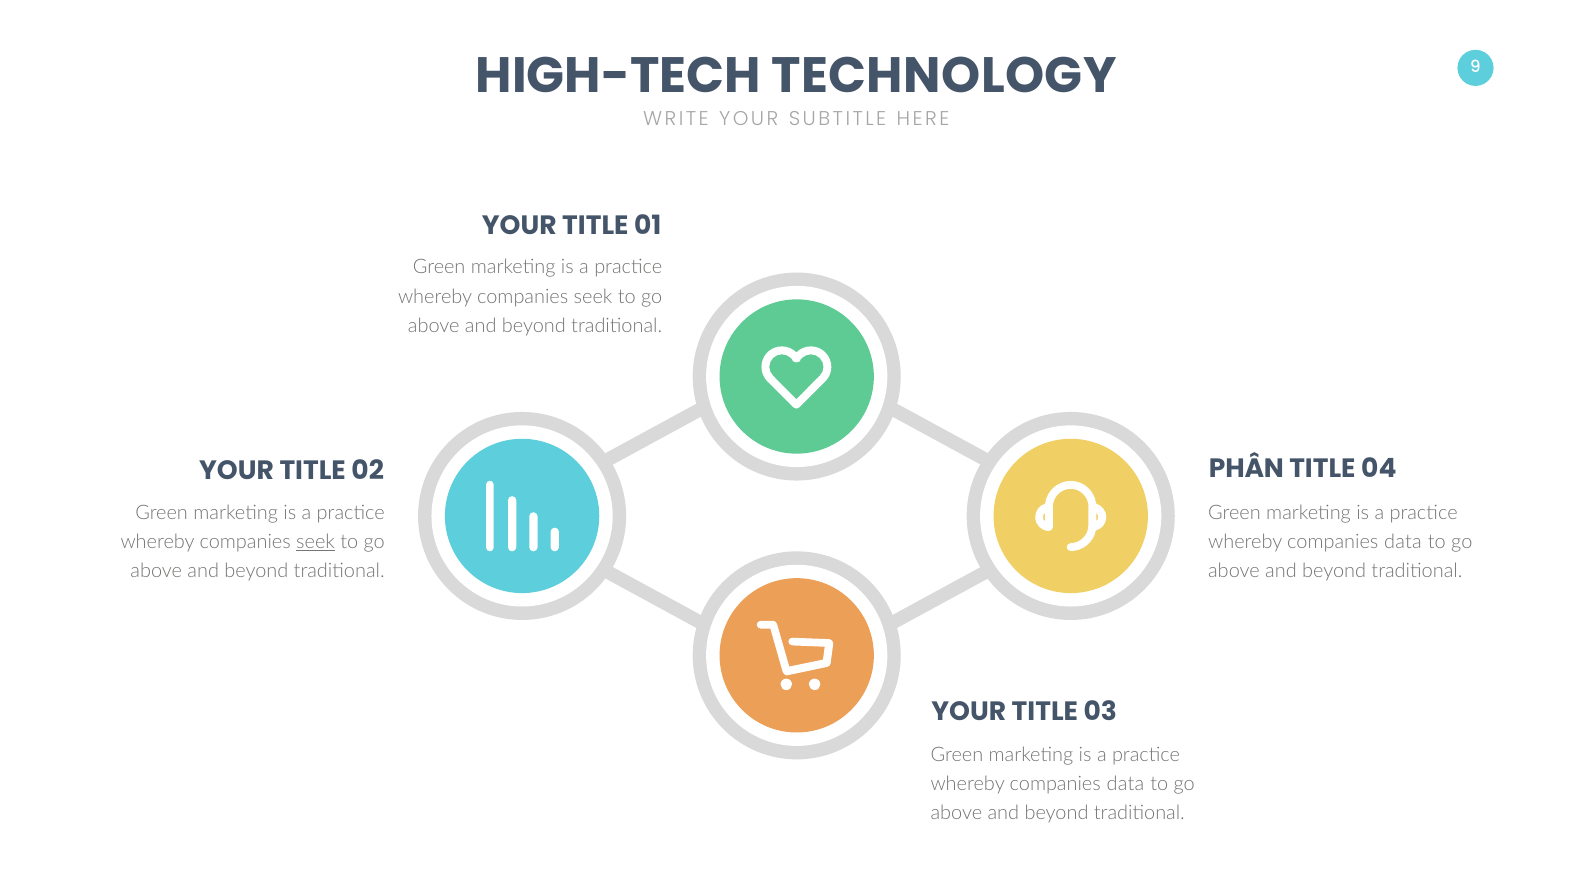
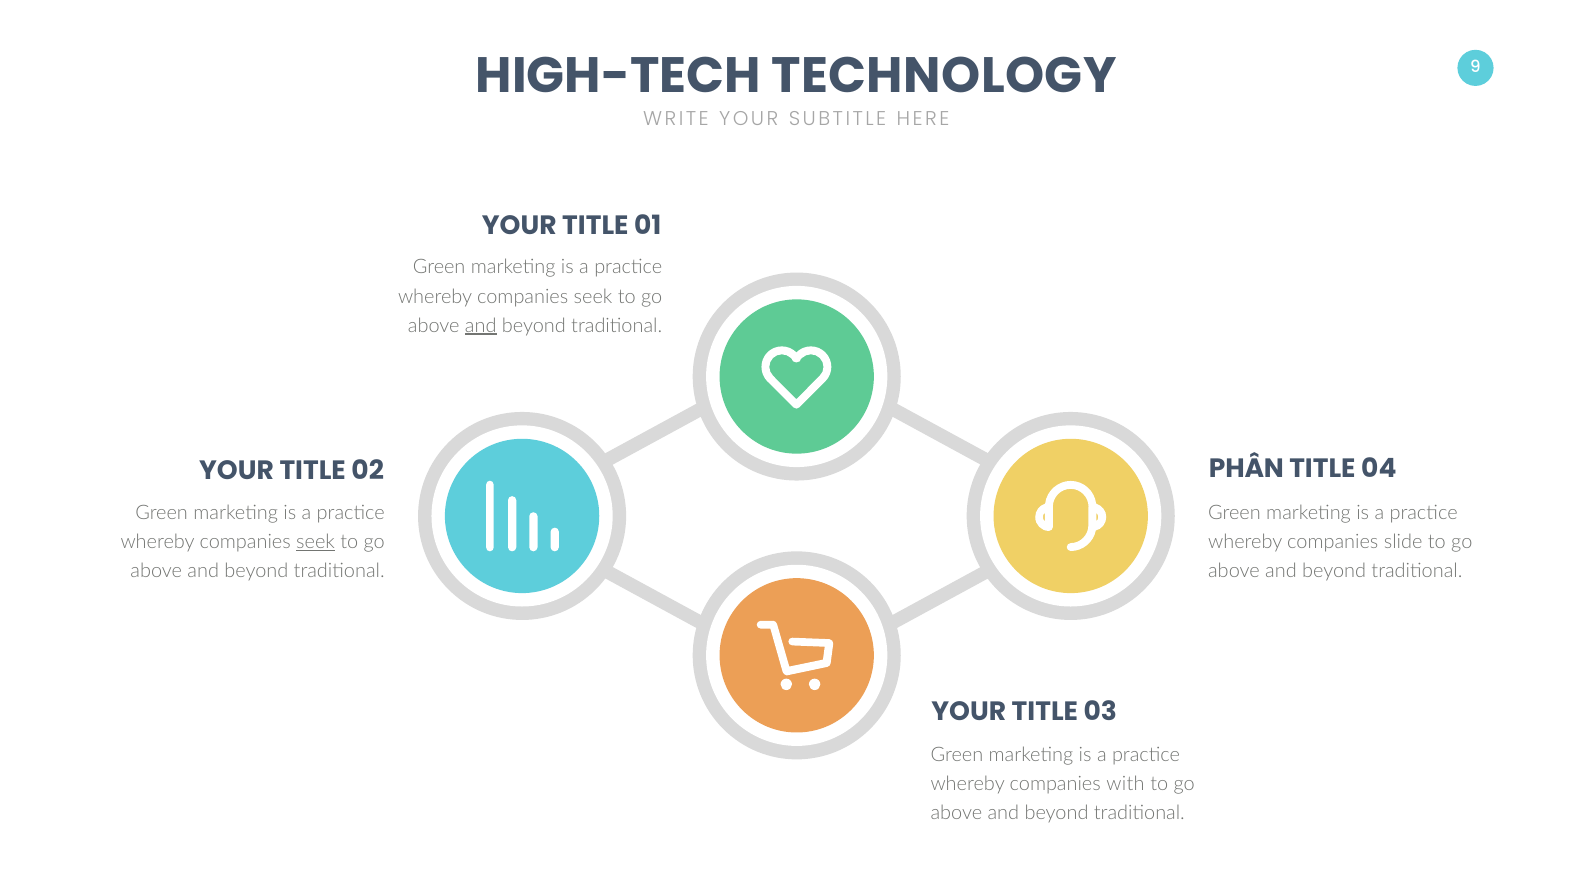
and underline: none -> present (481, 326)
data: data -> slide (1403, 542)
data: data -> with (1125, 784)
